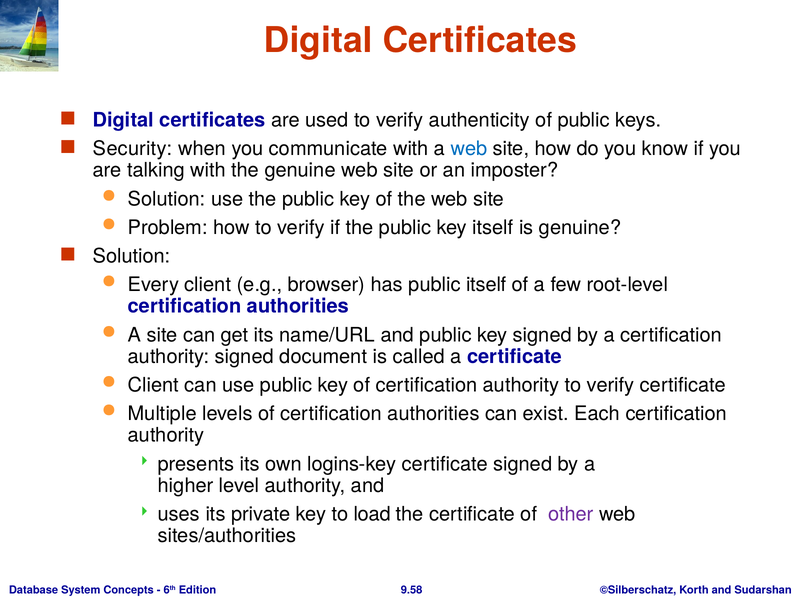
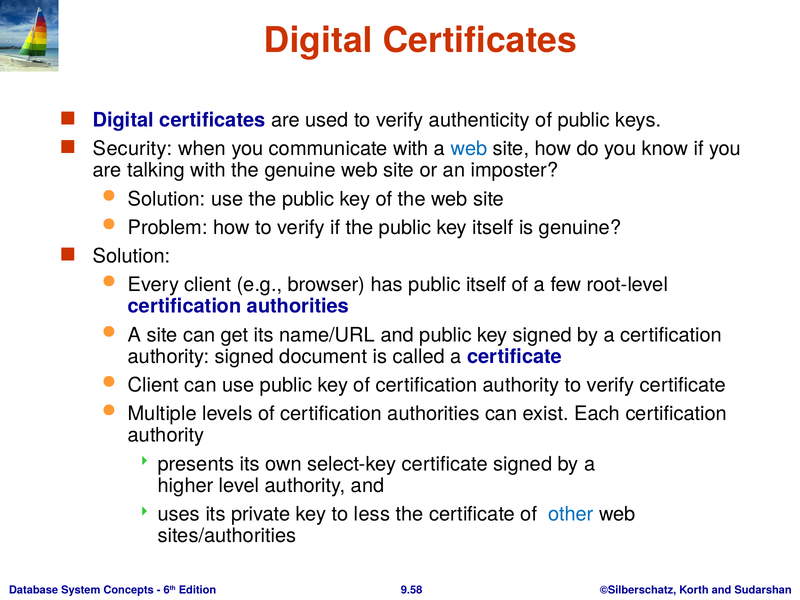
logins-key: logins-key -> select-key (352, 464)
load: load -> less (372, 514)
other colour: purple -> blue (571, 514)
